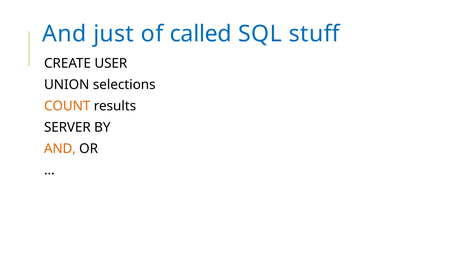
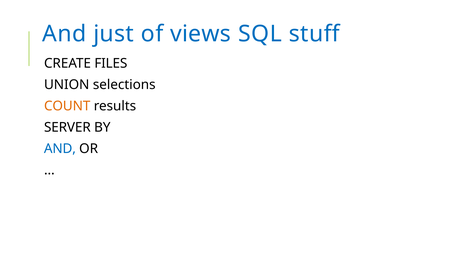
called: called -> views (201, 34)
USER: USER -> FILES (111, 63)
AND colour: orange -> blue (60, 149)
